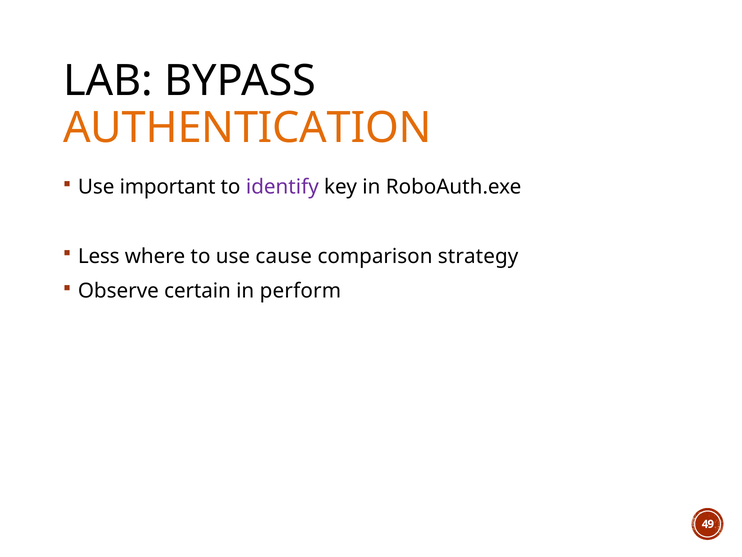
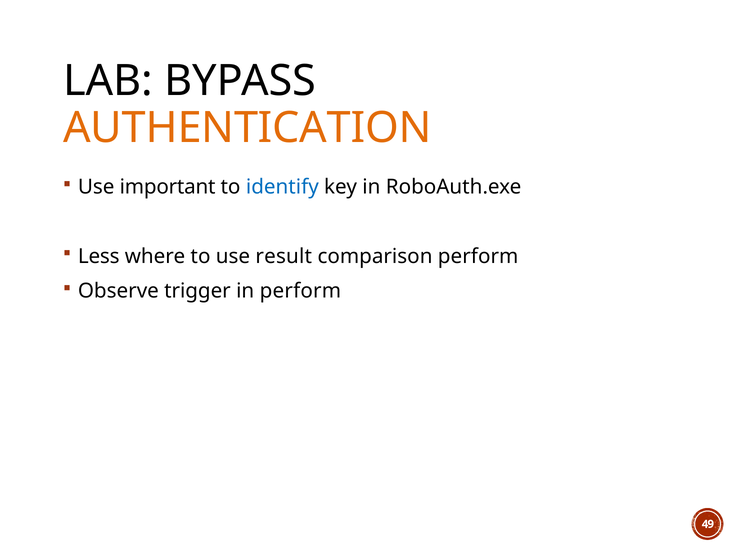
identify colour: purple -> blue (282, 187)
cause: cause -> result (284, 256)
comparison strategy: strategy -> perform (478, 256)
certain: certain -> trigger (197, 291)
